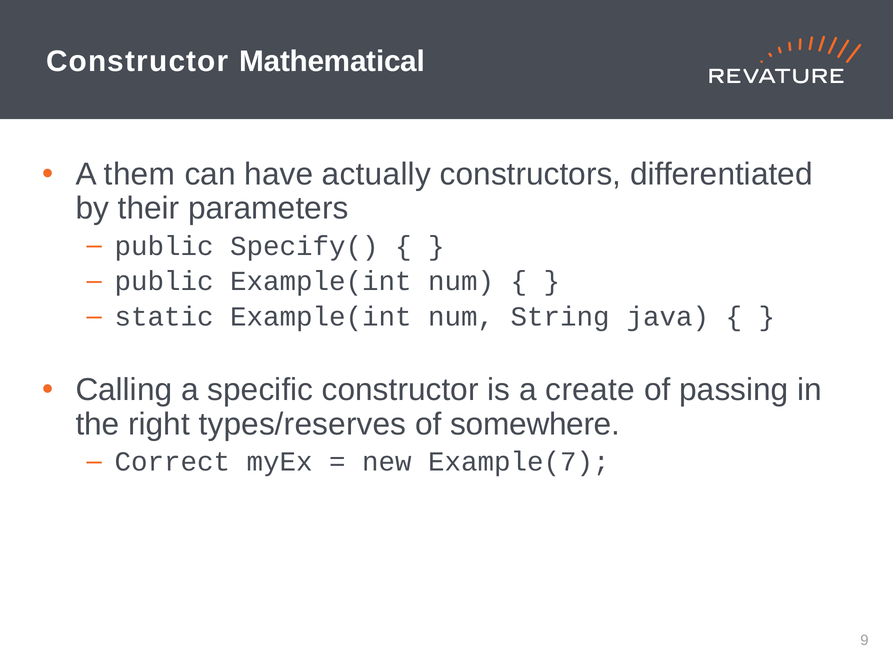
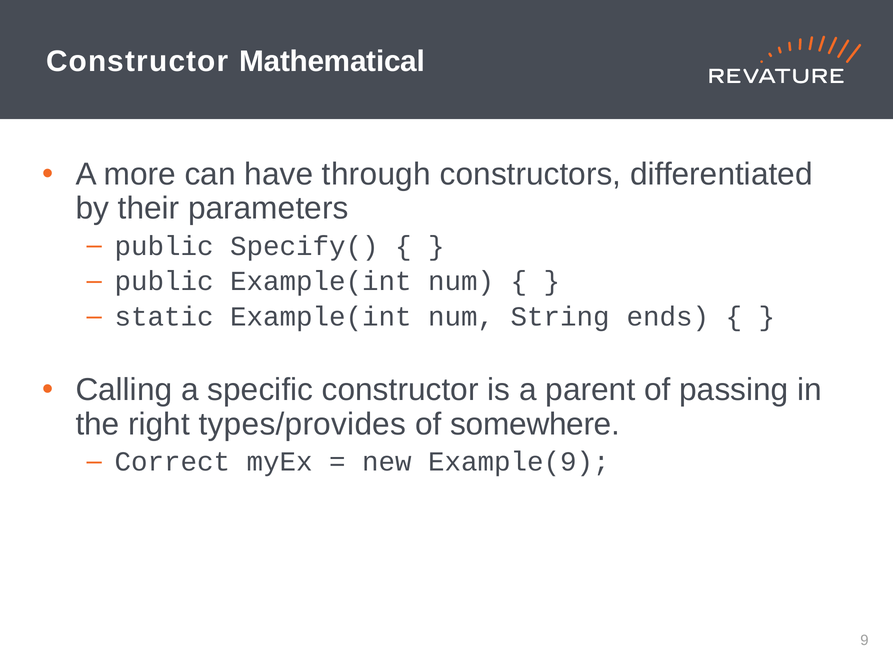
them: them -> more (140, 174)
actually: actually -> through (376, 174)
java: java -> ends (668, 316)
create: create -> parent (590, 390)
types/reserves: types/reserves -> types/provides (302, 424)
Example(7: Example(7 -> Example(9 (519, 461)
